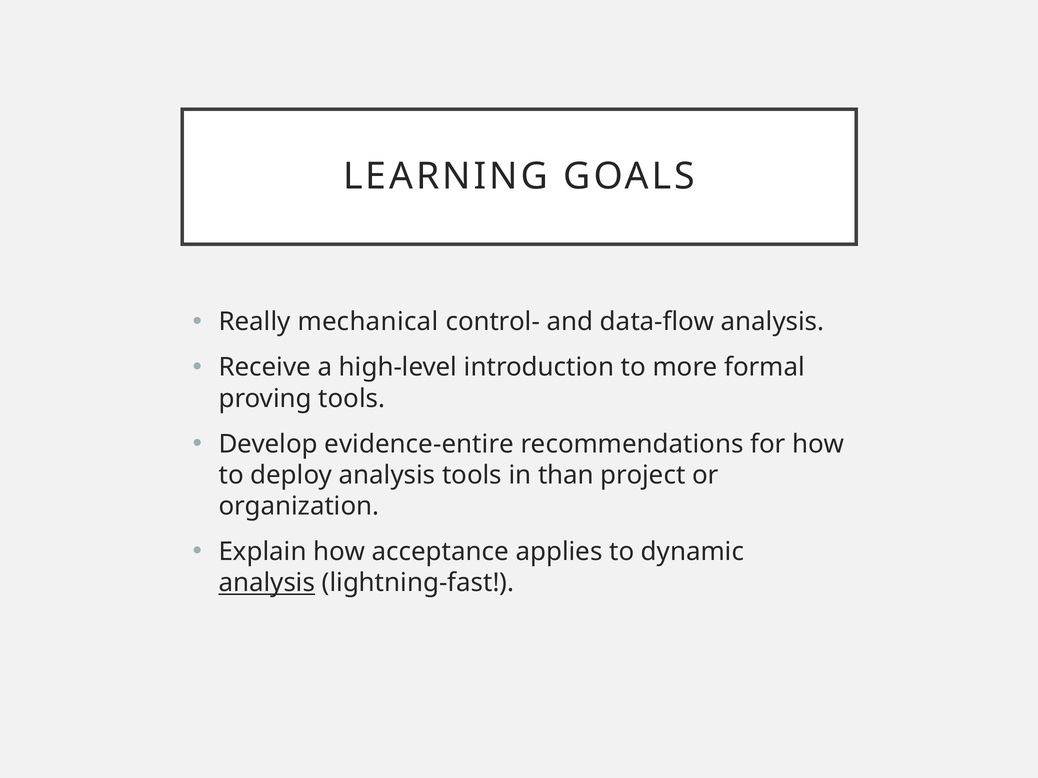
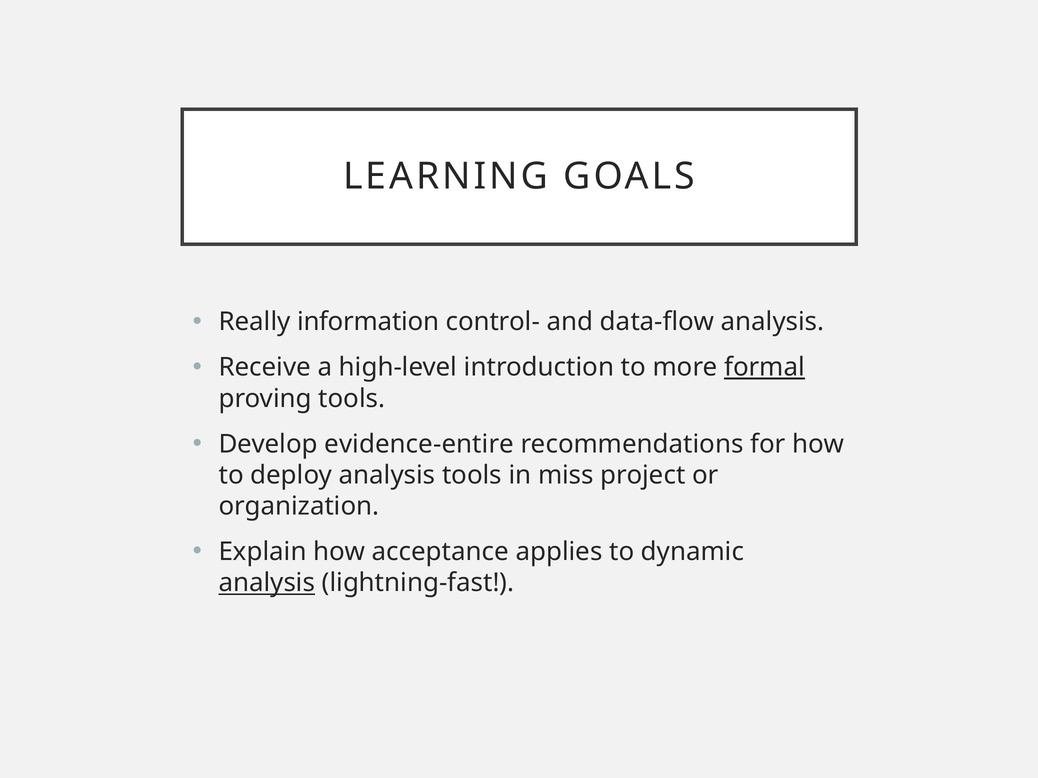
mechanical: mechanical -> information (368, 322)
formal underline: none -> present (764, 368)
than: than -> miss (566, 475)
